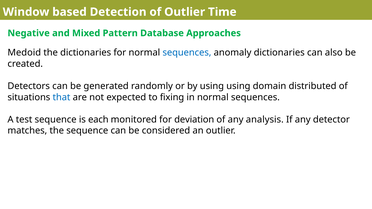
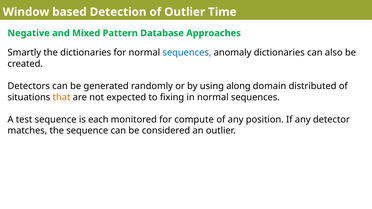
Medoid: Medoid -> Smartly (24, 53)
using using: using -> along (238, 86)
that colour: blue -> orange (62, 97)
deviation: deviation -> compute (194, 120)
analysis: analysis -> position (265, 120)
